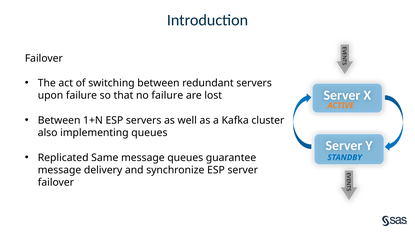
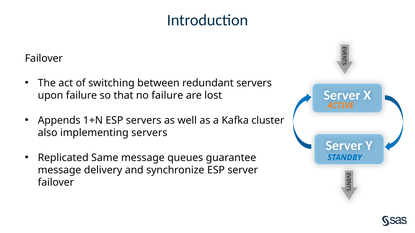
Between: Between -> Appends (59, 121)
implementing queues: queues -> servers (149, 133)
